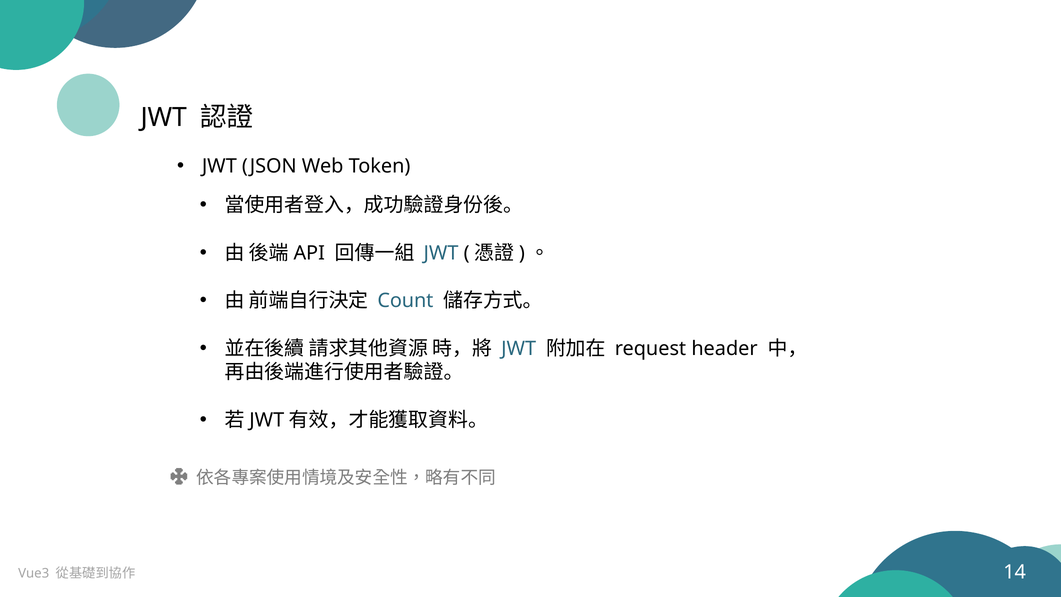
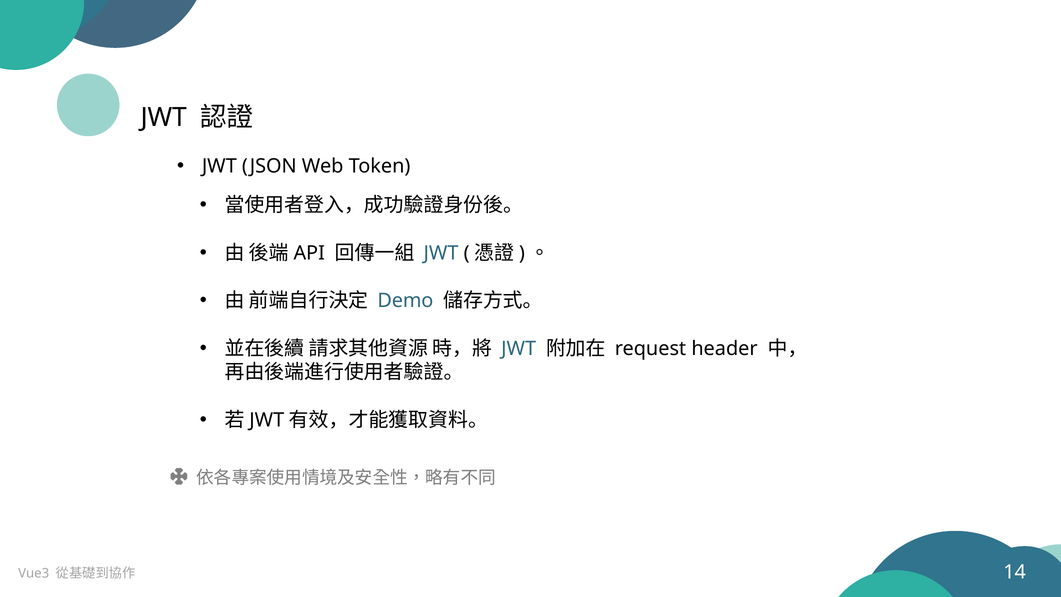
Count: Count -> Demo (405, 301)
